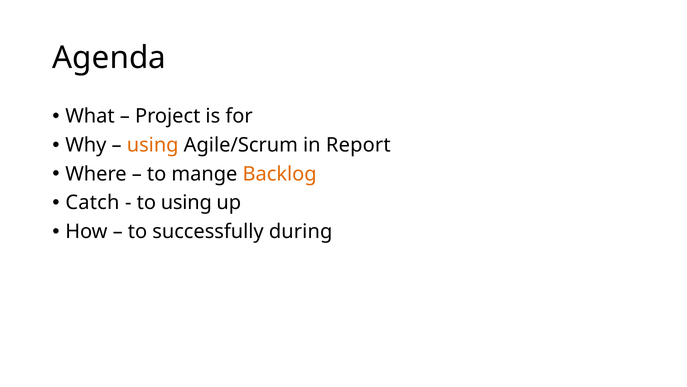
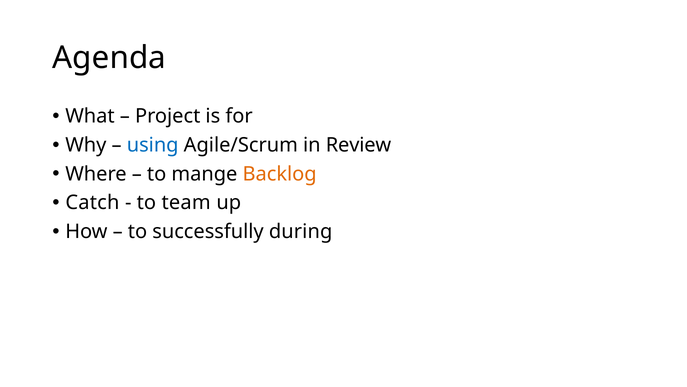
using colour: orange -> blue (153, 145)
Report: Report -> Review (359, 145)
to using: using -> team (186, 203)
